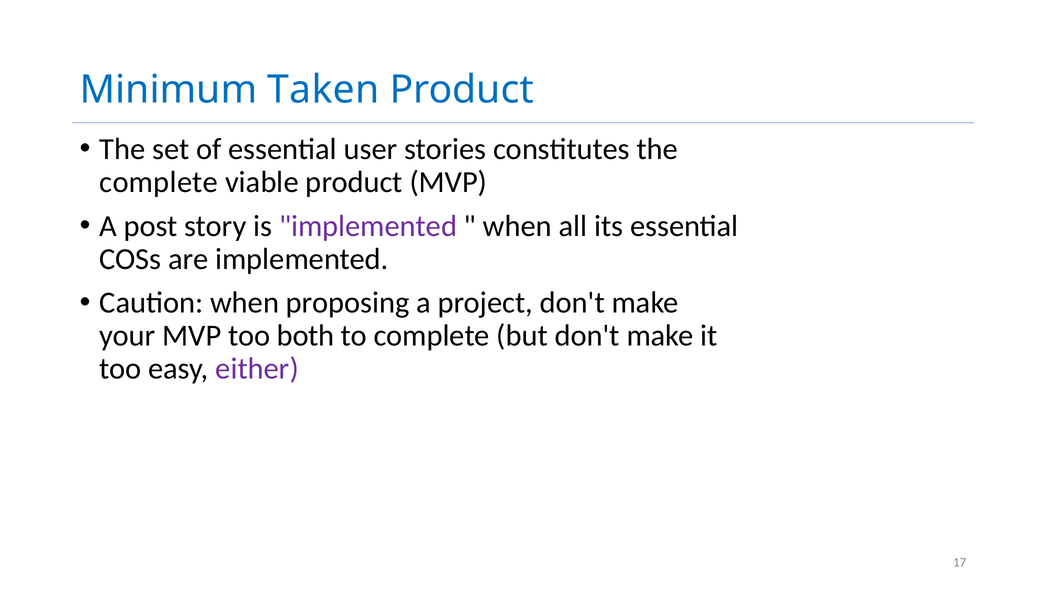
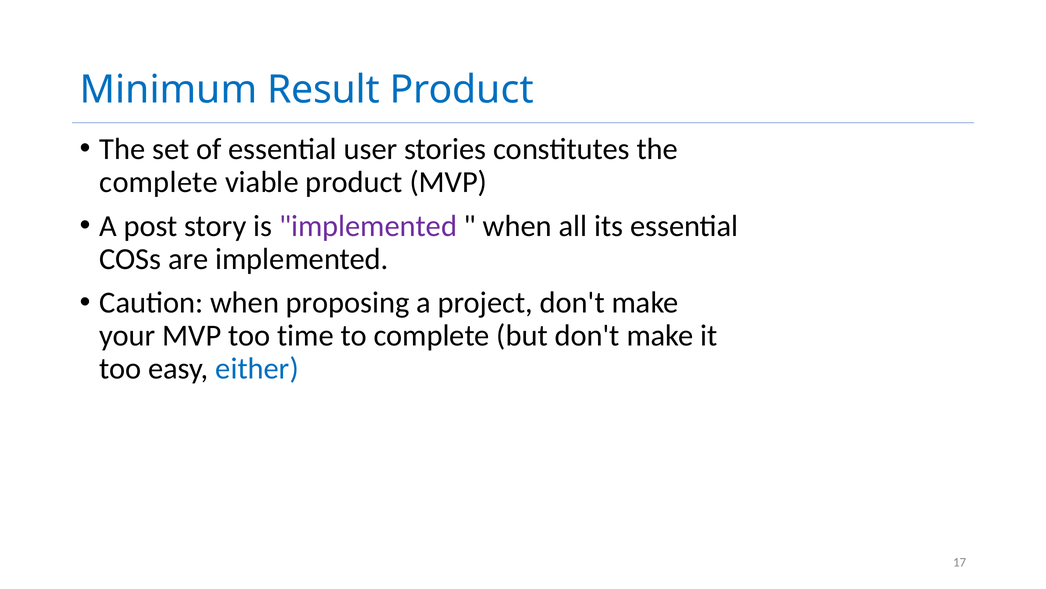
Taken: Taken -> Result (324, 90)
both: both -> time (305, 336)
either colour: purple -> blue (257, 368)
